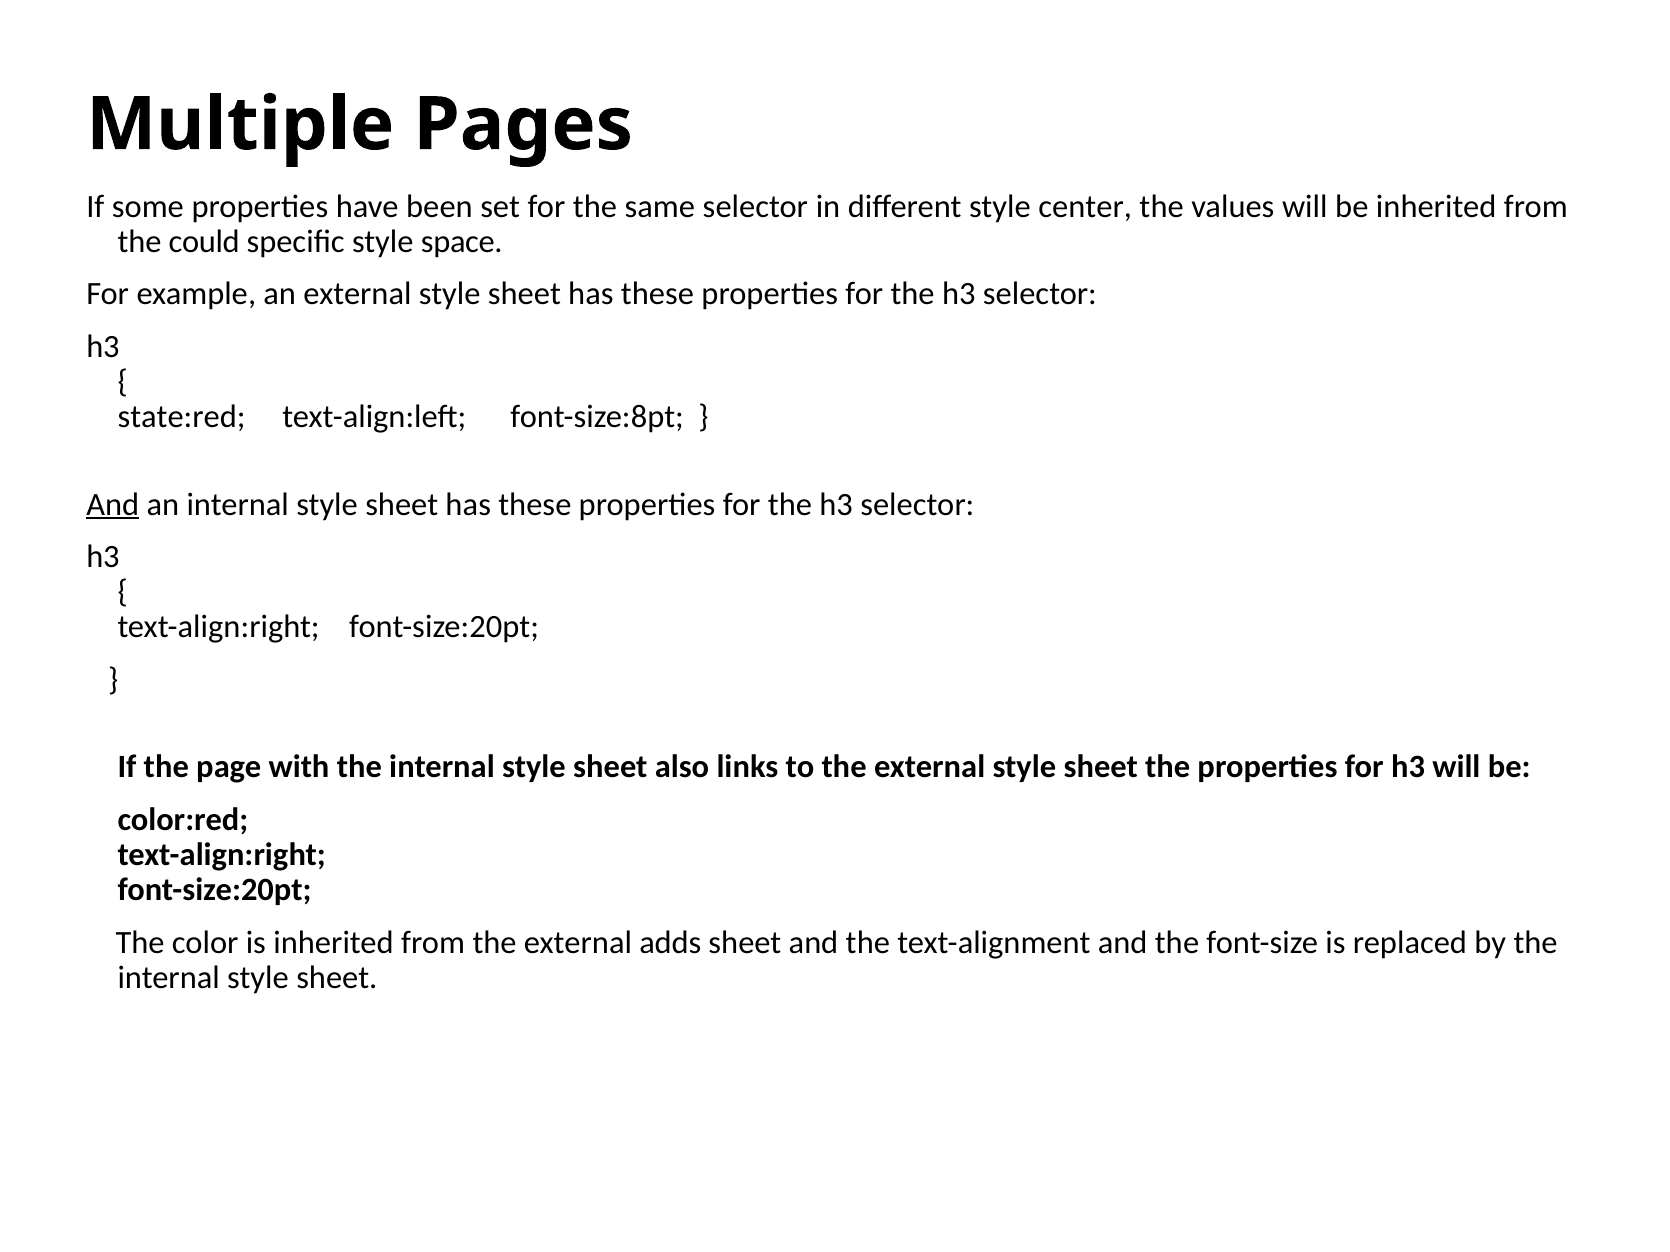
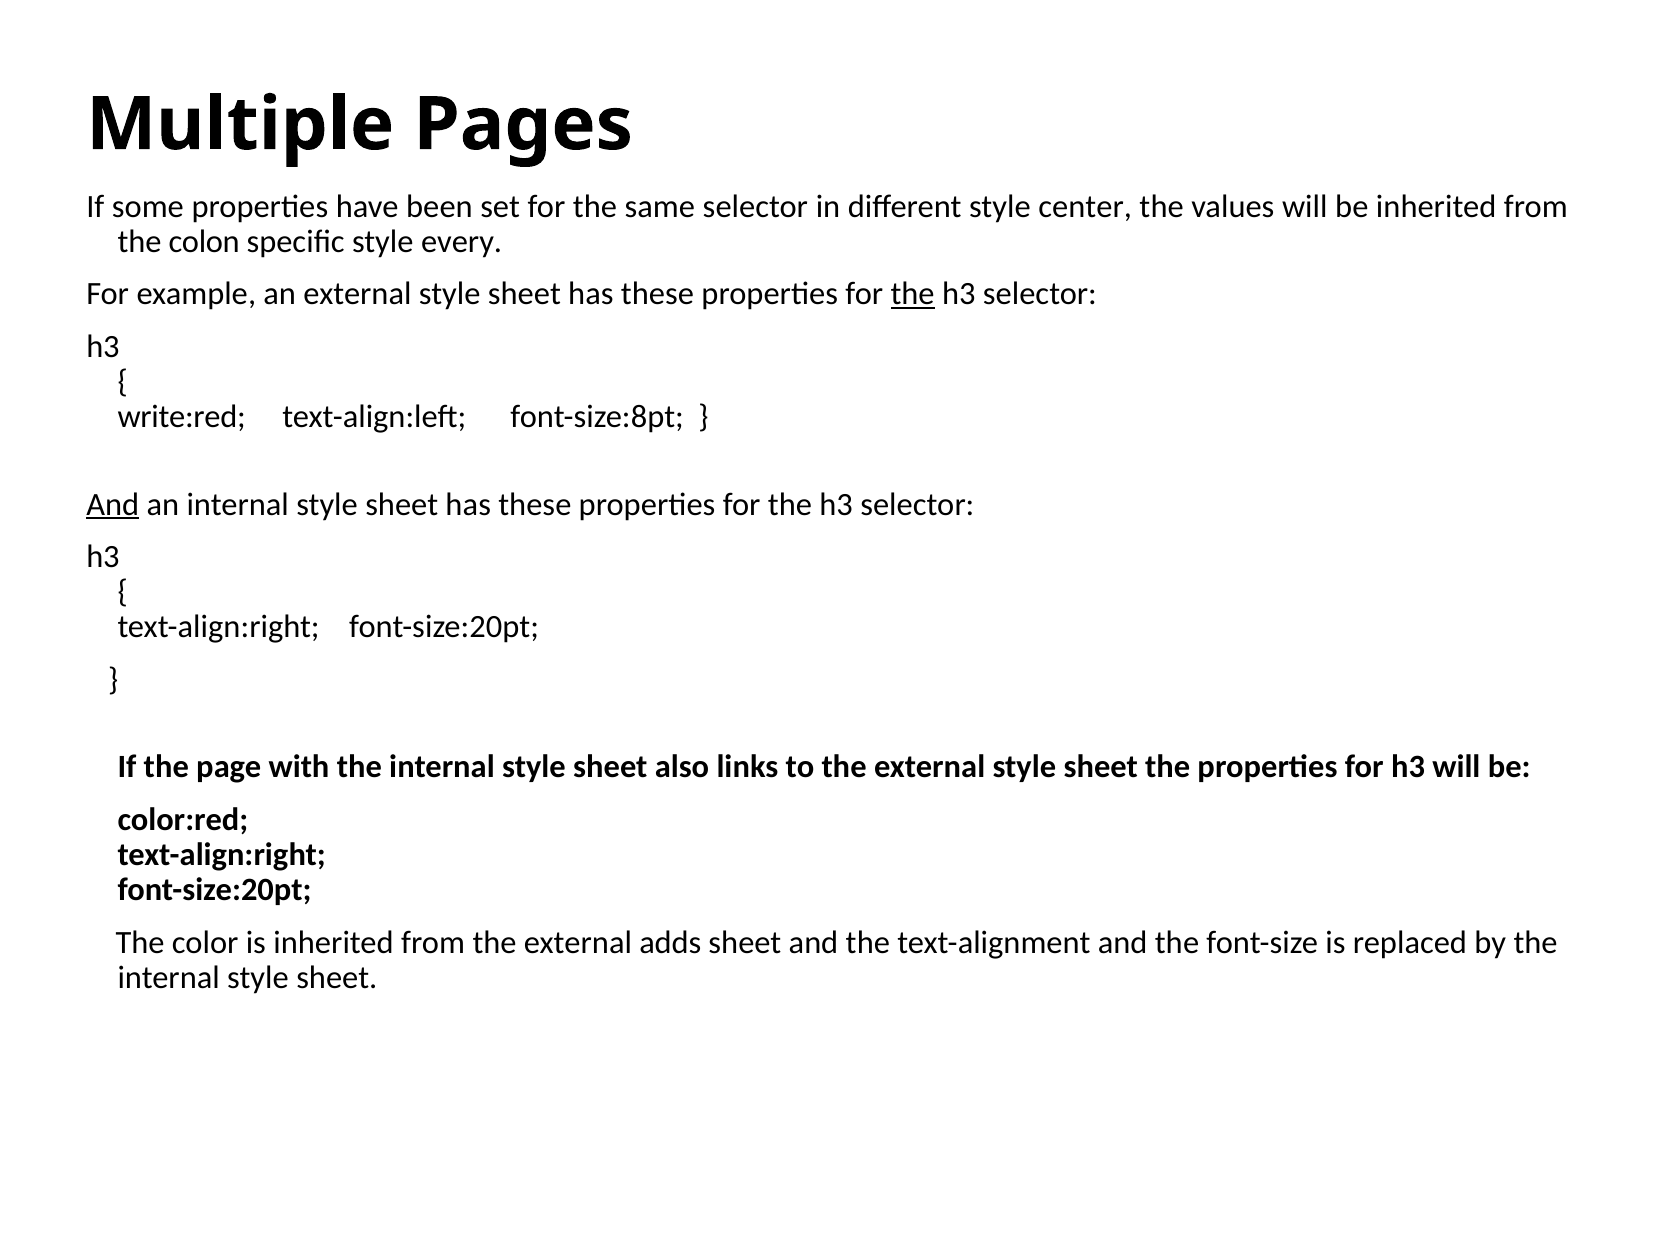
could: could -> colon (204, 242)
space: space -> every (462, 242)
the underline: none -> present (913, 294)
state:red: state:red -> write:red (182, 417)
